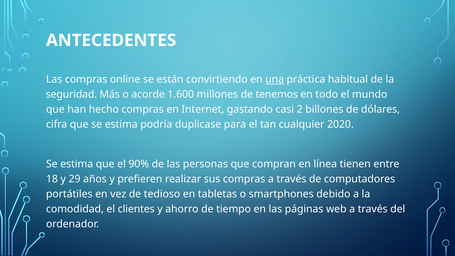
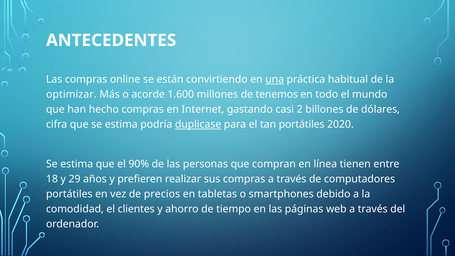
seguridad: seguridad -> optimizar (71, 94)
duplicase underline: none -> present (198, 124)
tan cualquier: cualquier -> portátiles (302, 124)
tedioso: tedioso -> precios (162, 194)
